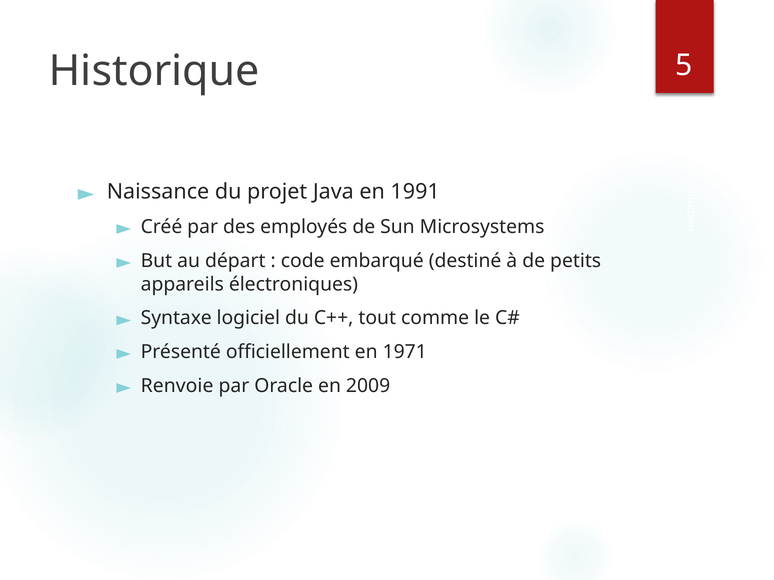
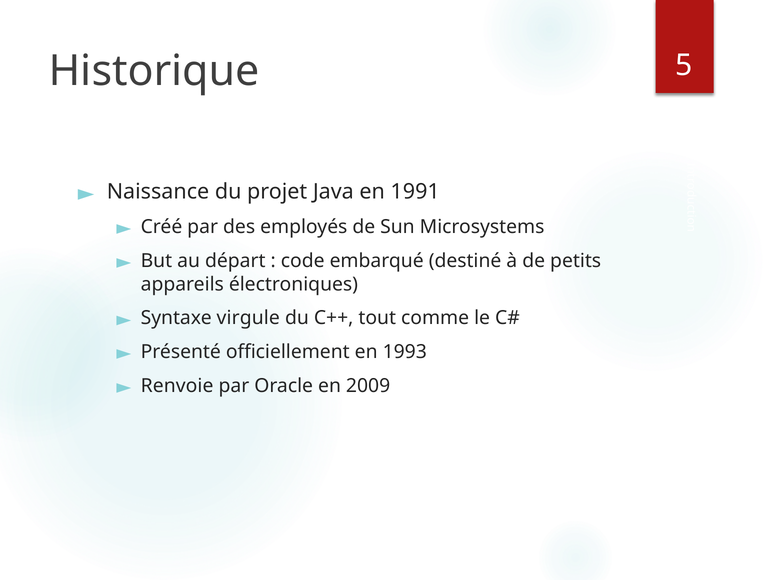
logiciel: logiciel -> virgule (248, 318)
1971: 1971 -> 1993 (405, 352)
